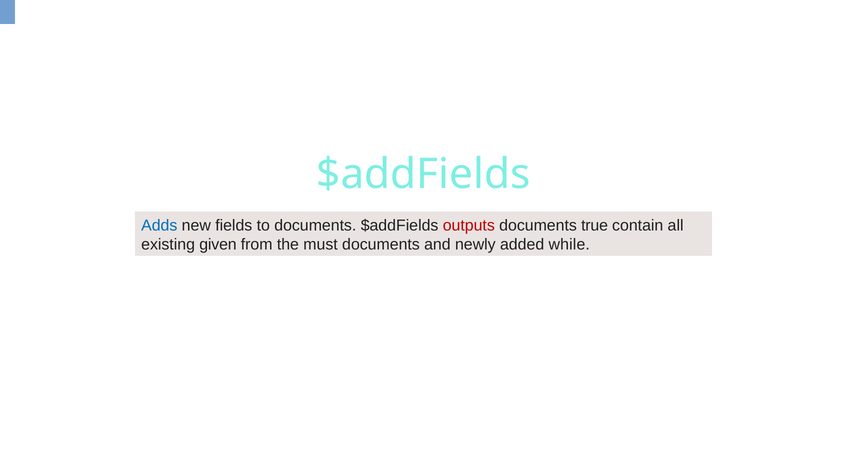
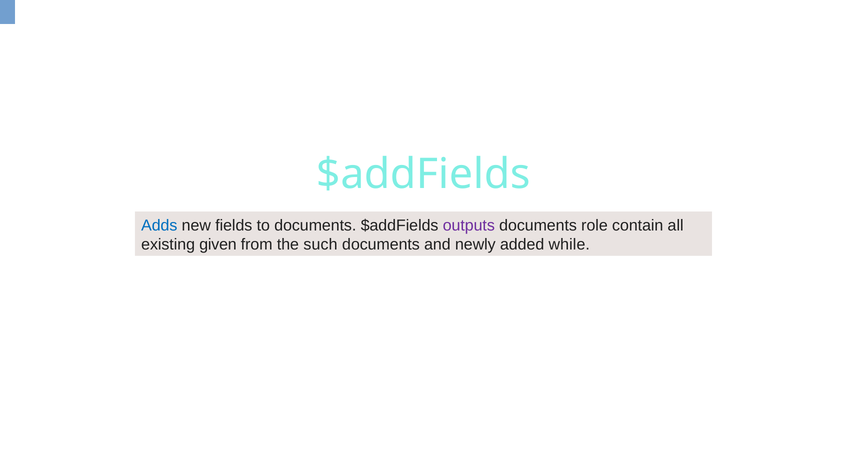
outputs colour: red -> purple (469, 225)
true: true -> role (594, 225)
must: must -> such (320, 245)
